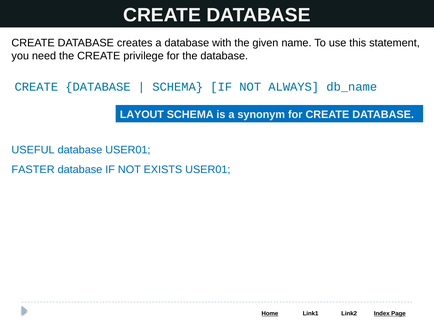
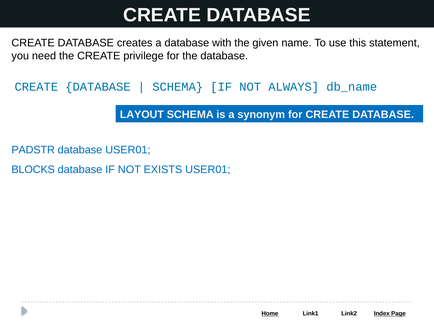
USEFUL: USEFUL -> PADSTR (33, 150)
FASTER: FASTER -> BLOCKS (33, 169)
